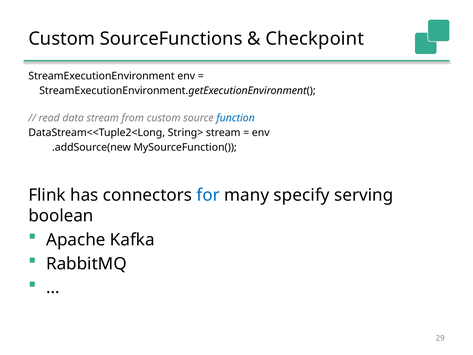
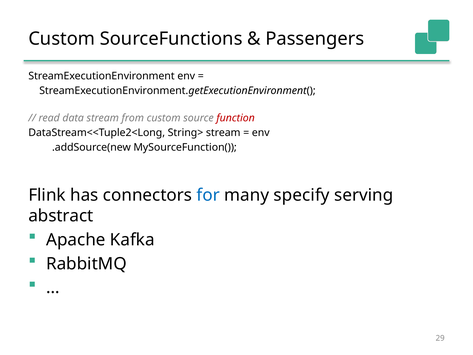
Checkpoint: Checkpoint -> Passengers (315, 39)
function colour: blue -> red (236, 118)
boolean: boolean -> abstract (61, 216)
